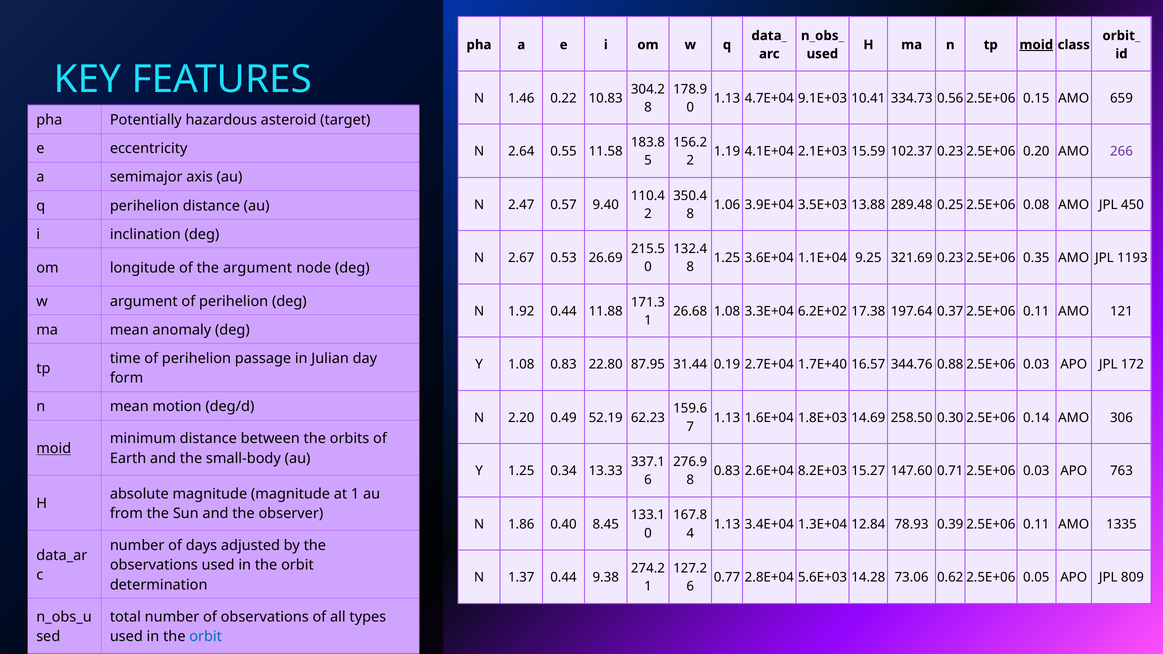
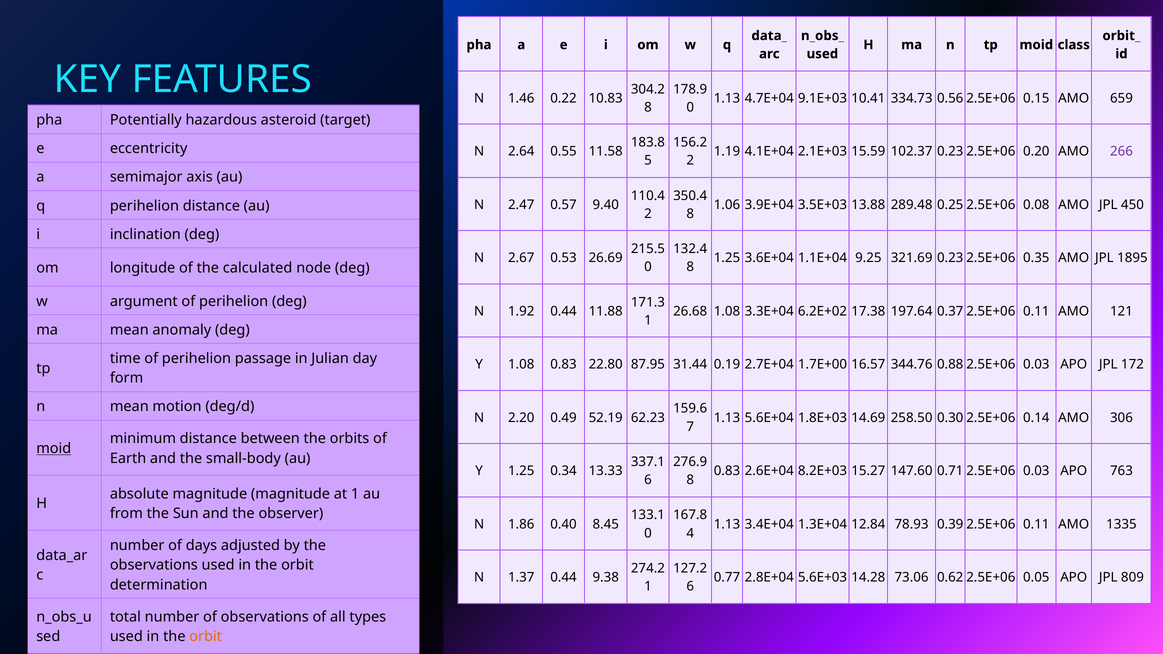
moid underline: present -> none (1036, 45)
1193: 1193 -> 1895 (1132, 258)
the argument: argument -> calculated (258, 268)
1.7E+40: 1.7E+40 -> 1.7E+00 (823, 365)
1.6E+04: 1.6E+04 -> 5.6E+04 (769, 418)
orbit colour: blue -> orange (206, 637)
